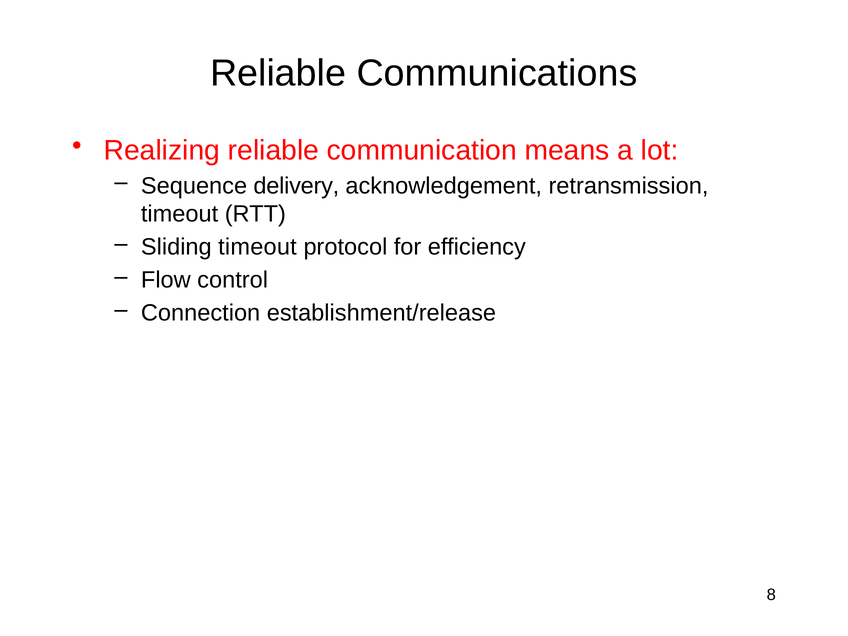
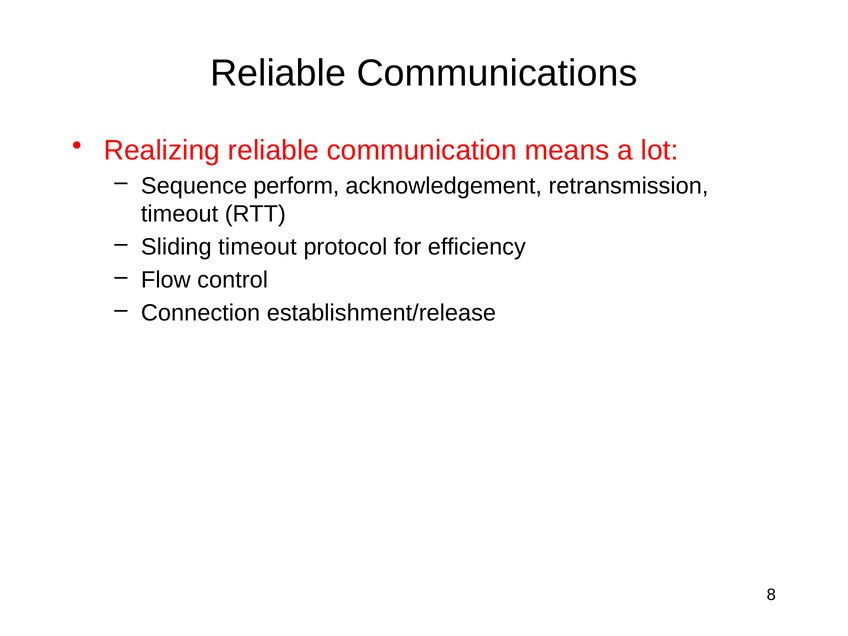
delivery: delivery -> perform (296, 186)
